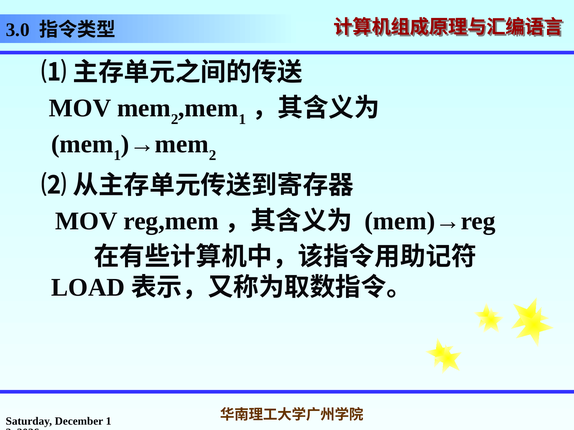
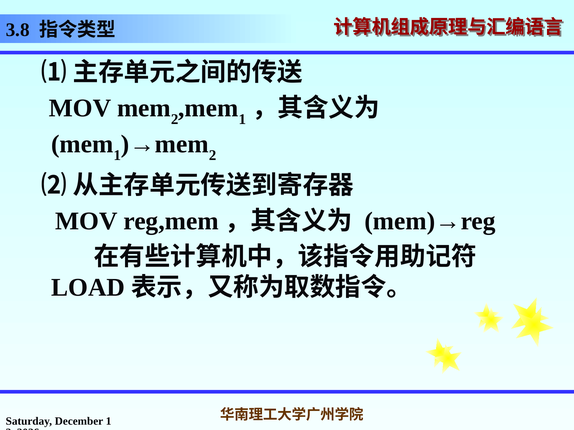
3.0: 3.0 -> 3.8 (18, 30)
